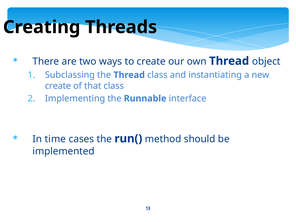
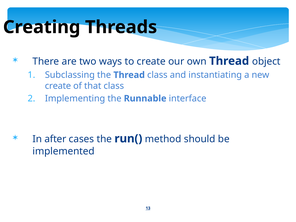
time: time -> after (55, 139)
